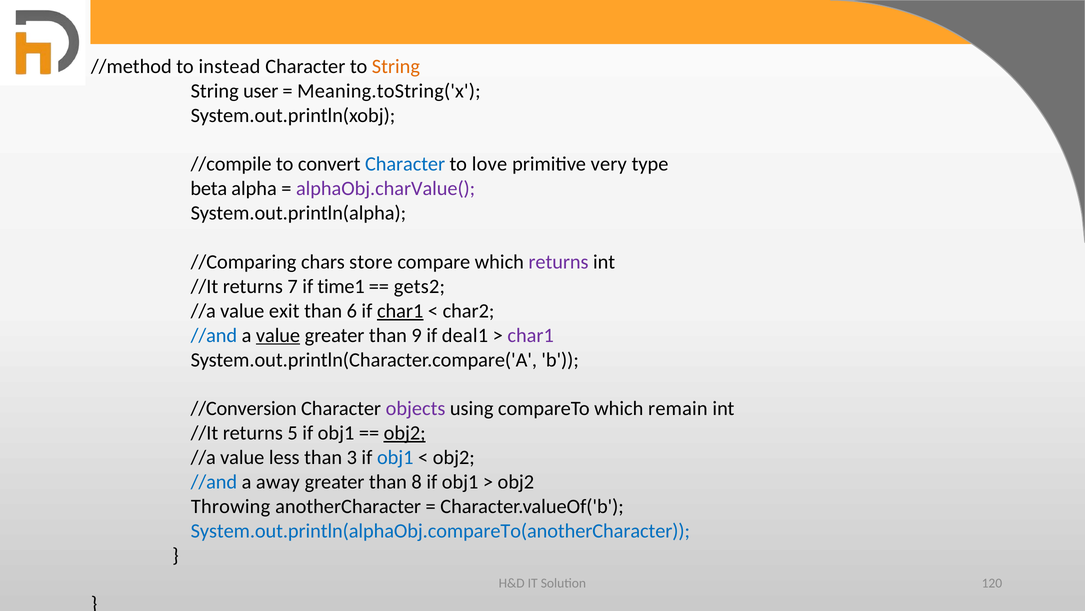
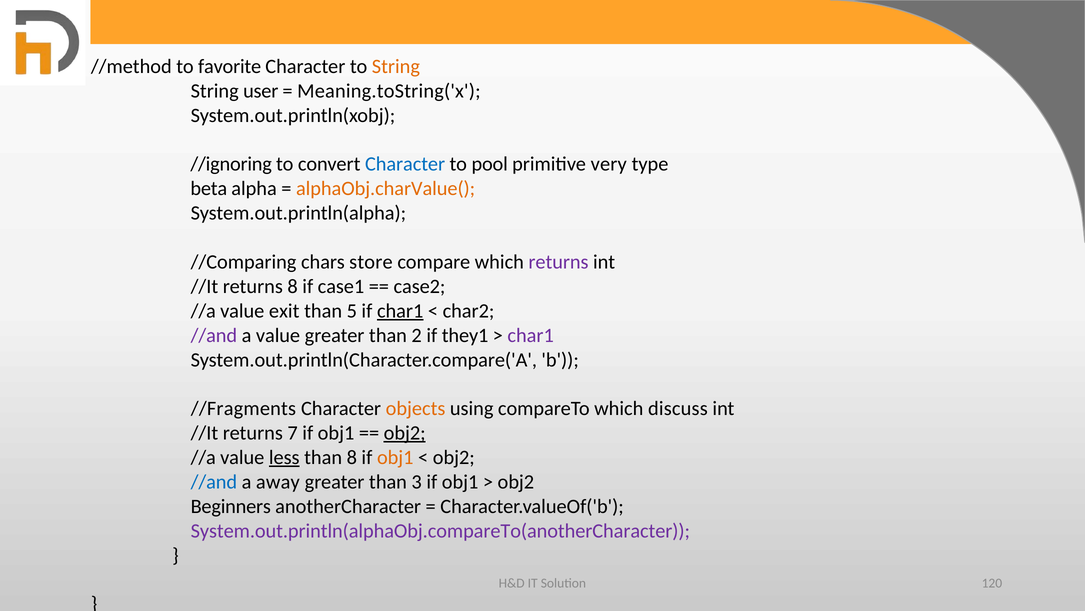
instead: instead -> favorite (230, 66)
//compile: //compile -> //ignoring (231, 164)
love: love -> pool (490, 164)
alphaObj.charValue( colour: purple -> orange (386, 188)
returns 7: 7 -> 8 (293, 286)
time1: time1 -> case1 (341, 286)
gets2: gets2 -> case2 (419, 286)
6: 6 -> 5 (352, 311)
//and colour: blue -> purple (214, 335)
value underline: present -> none (278, 335)
9: 9 -> 2 (417, 335)
deal1: deal1 -> they1 (465, 335)
//Conversion: //Conversion -> //Fragments (243, 408)
objects colour: purple -> orange (416, 408)
remain: remain -> discuss (678, 408)
5: 5 -> 7 (293, 433)
less underline: none -> present (284, 457)
than 3: 3 -> 8 (352, 457)
obj1 colour: blue -> orange (395, 457)
8: 8 -> 3 (417, 481)
Throwing: Throwing -> Beginners (231, 506)
System.out.println(alphaObj.compareTo(anotherCharacter colour: blue -> purple (440, 530)
